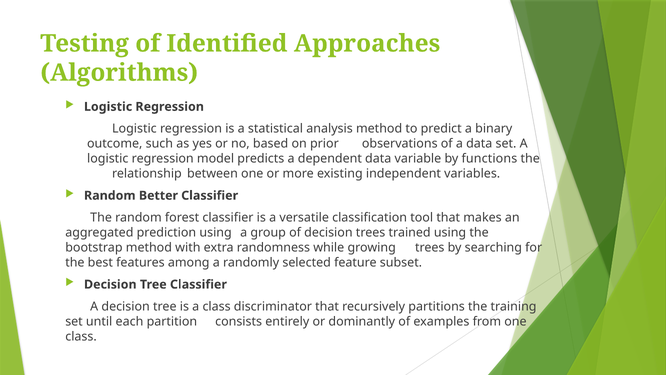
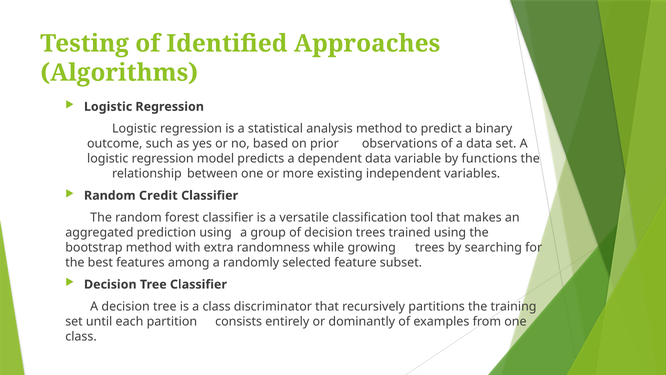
Better: Better -> Credit (158, 195)
